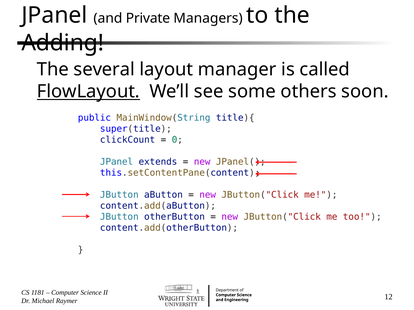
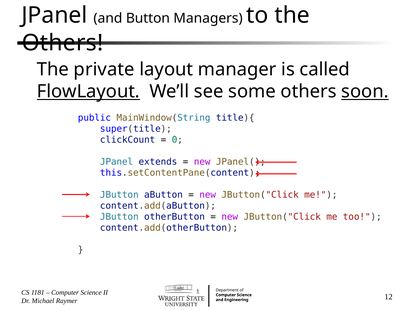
Private: Private -> Button (148, 18)
Adding: Adding -> Others (63, 43)
several: several -> private (104, 70)
soon underline: none -> present (365, 92)
